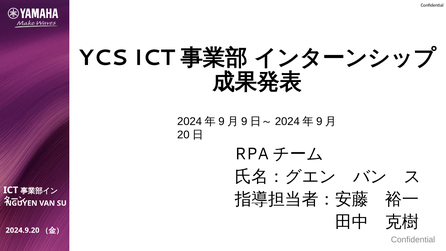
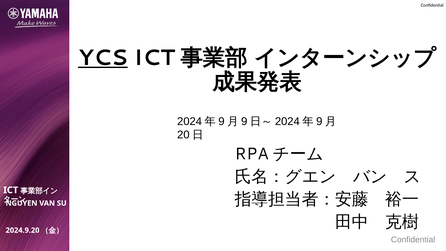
YCS underline: none -> present (103, 58)
